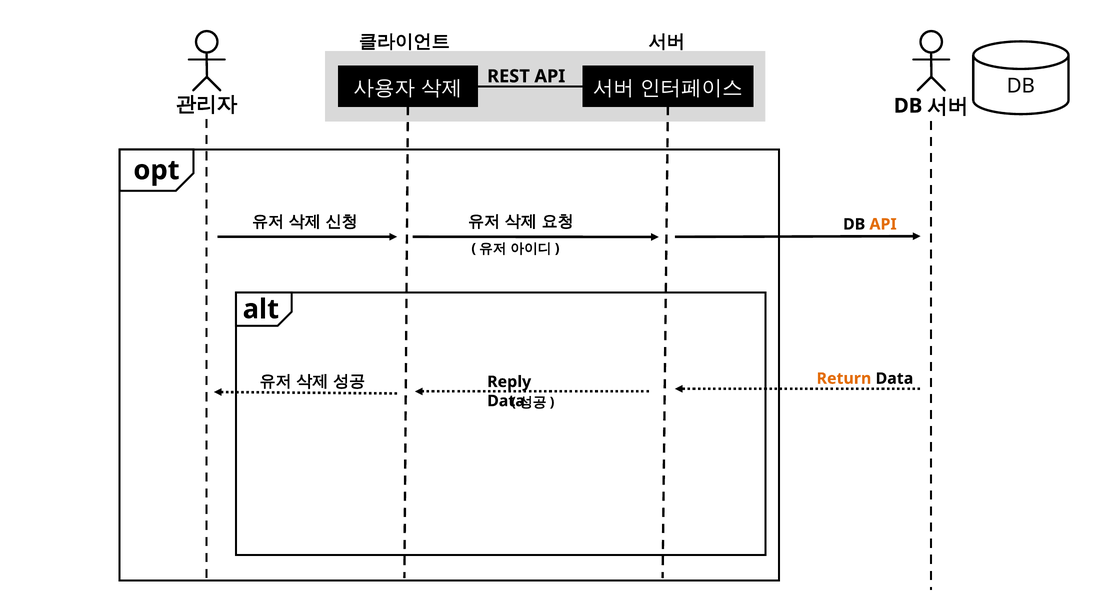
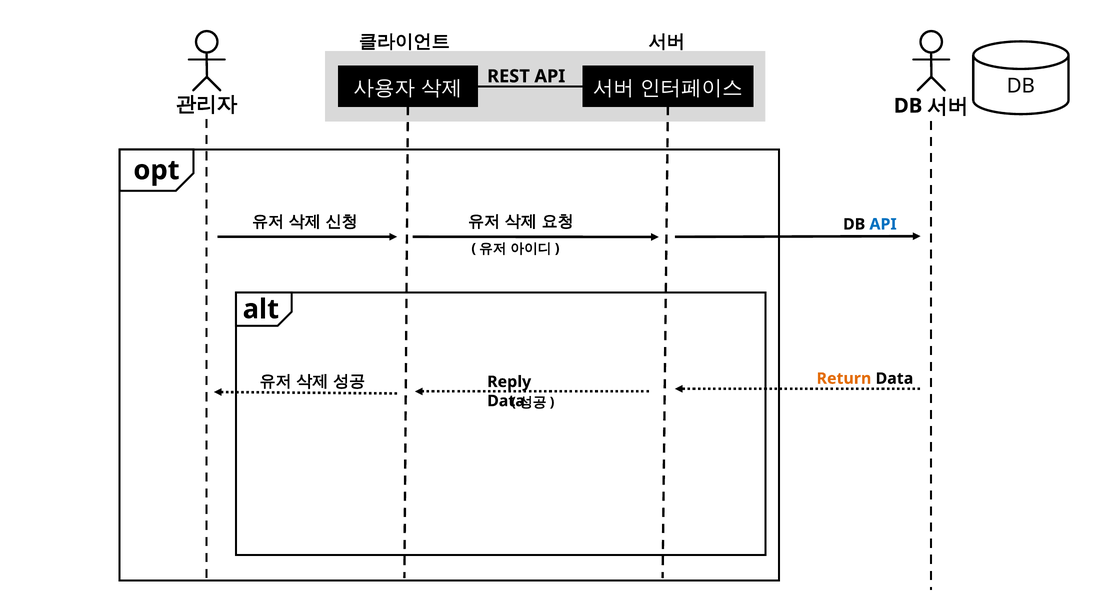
API colour: orange -> blue (883, 224)
